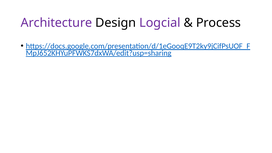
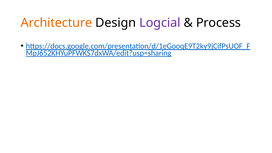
Architecture colour: purple -> orange (56, 23)
